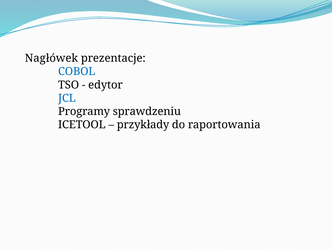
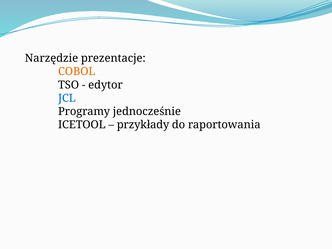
Nagłówek: Nagłówek -> Narzędzie (52, 58)
COBOL colour: blue -> orange (77, 72)
sprawdzeniu: sprawdzeniu -> jednocześnie (147, 111)
